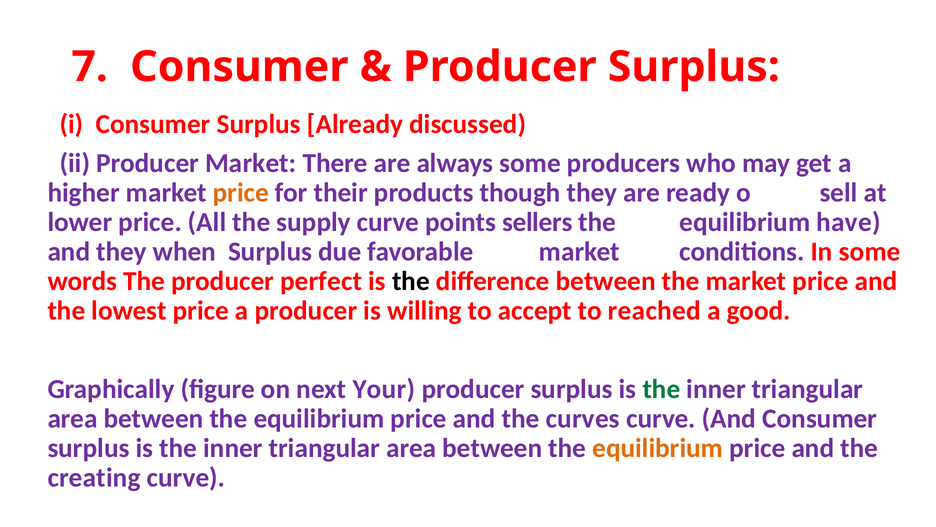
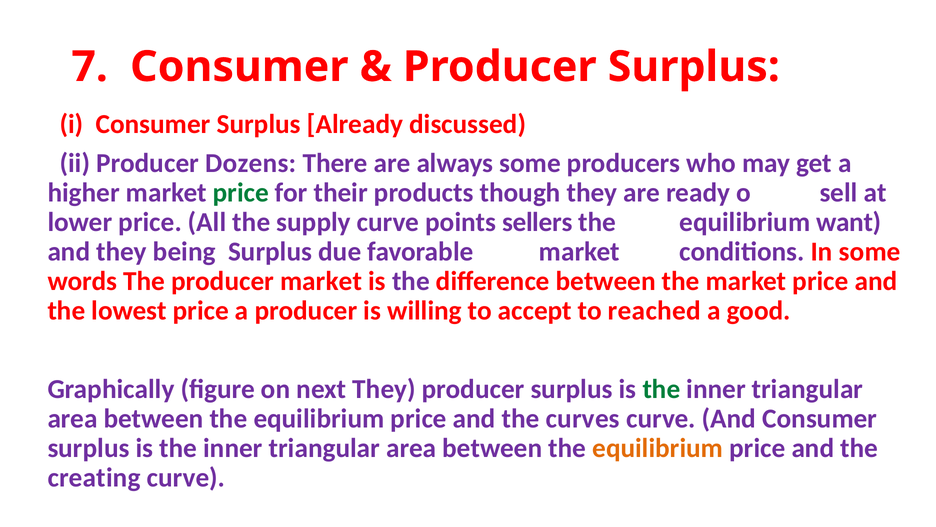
Producer Market: Market -> Dozens (251, 163)
price colour: orange -> green (241, 193)
have: have -> want (849, 222)
when: when -> being (184, 252)
producer perfect: perfect -> market (321, 281)
the colour: black -> purple (411, 281)
next Your: Your -> They (384, 389)
